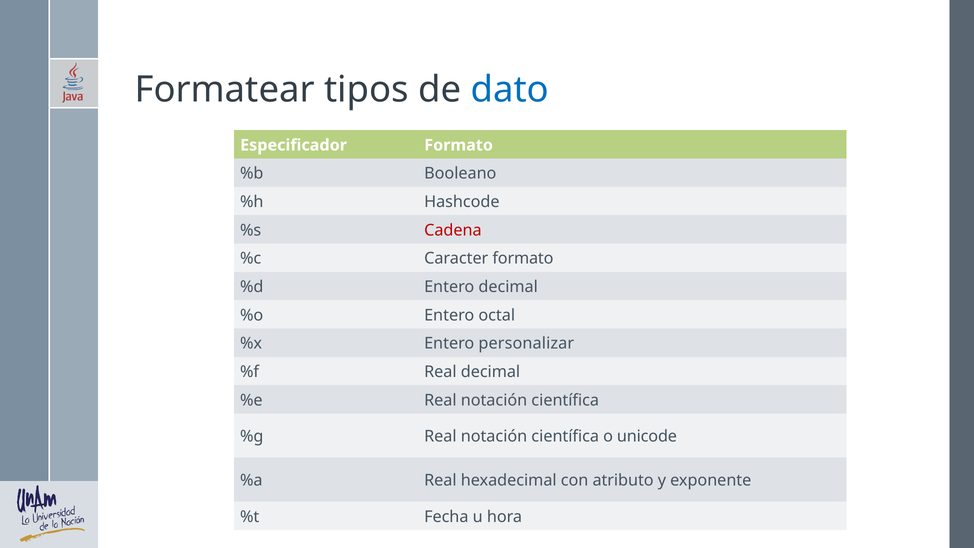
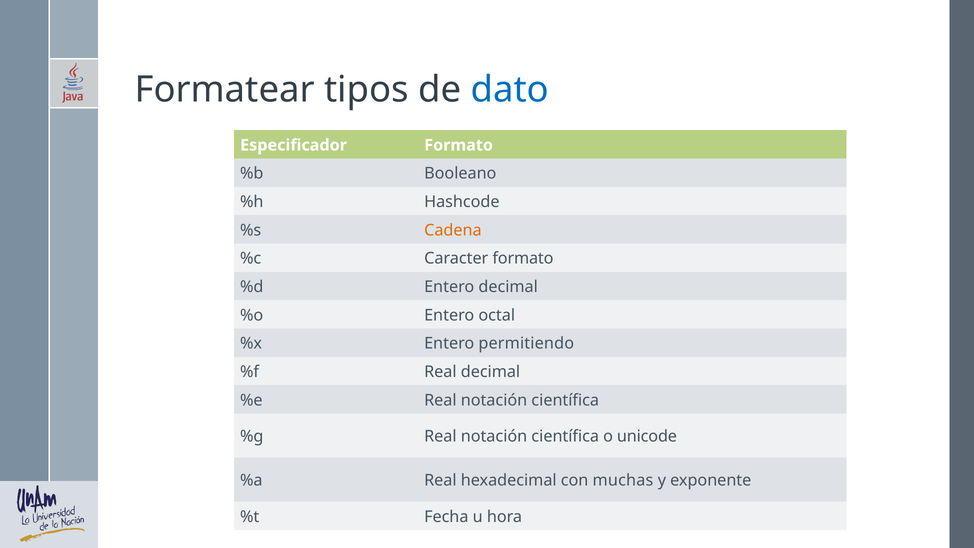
Cadena colour: red -> orange (453, 230)
personalizar: personalizar -> permitiendo (526, 344)
atributo: atributo -> muchas (623, 481)
